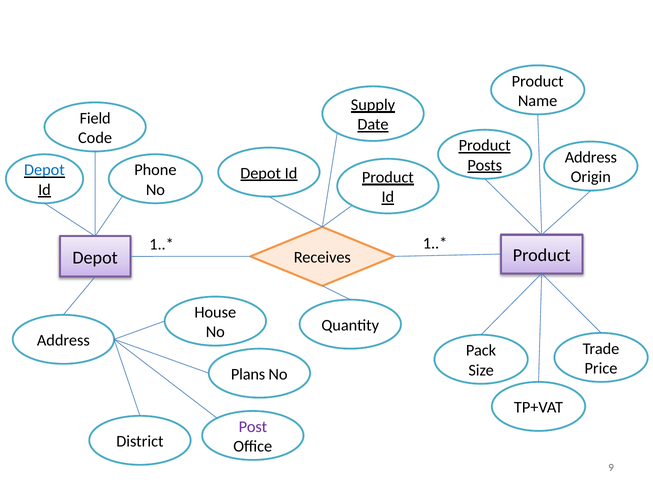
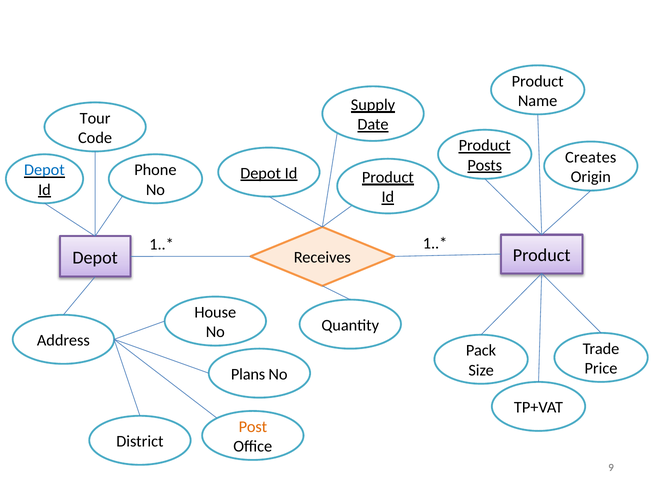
Field: Field -> Tour (95, 118)
Address: Address -> Creates (591, 157)
Post colour: purple -> orange (253, 427)
